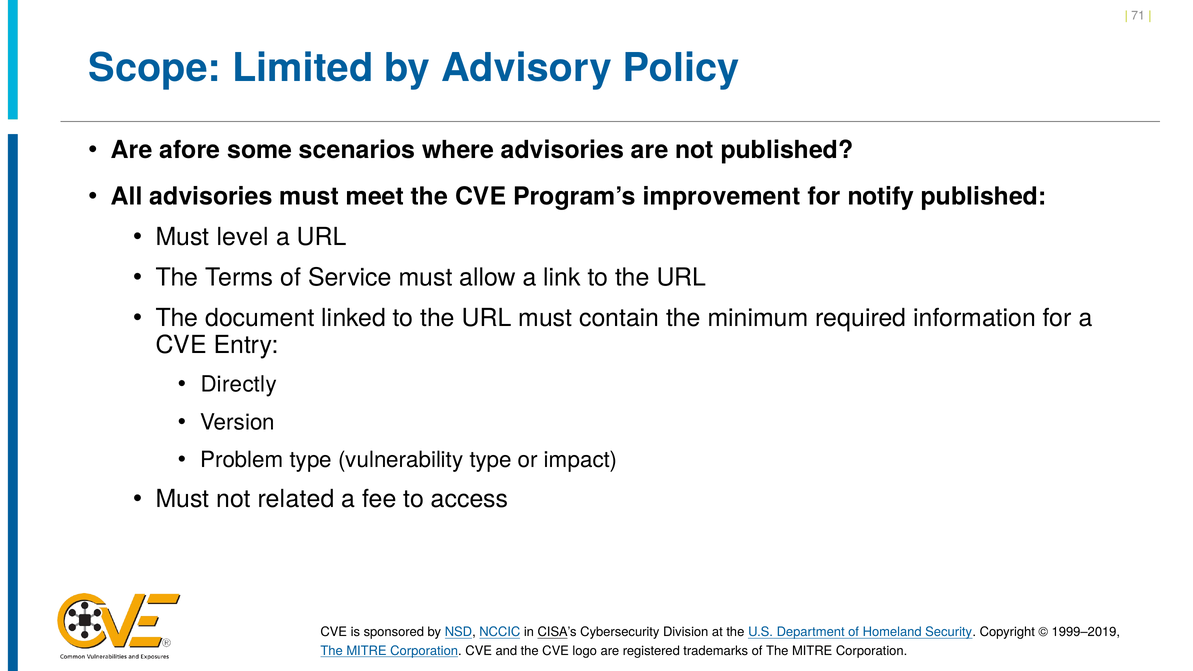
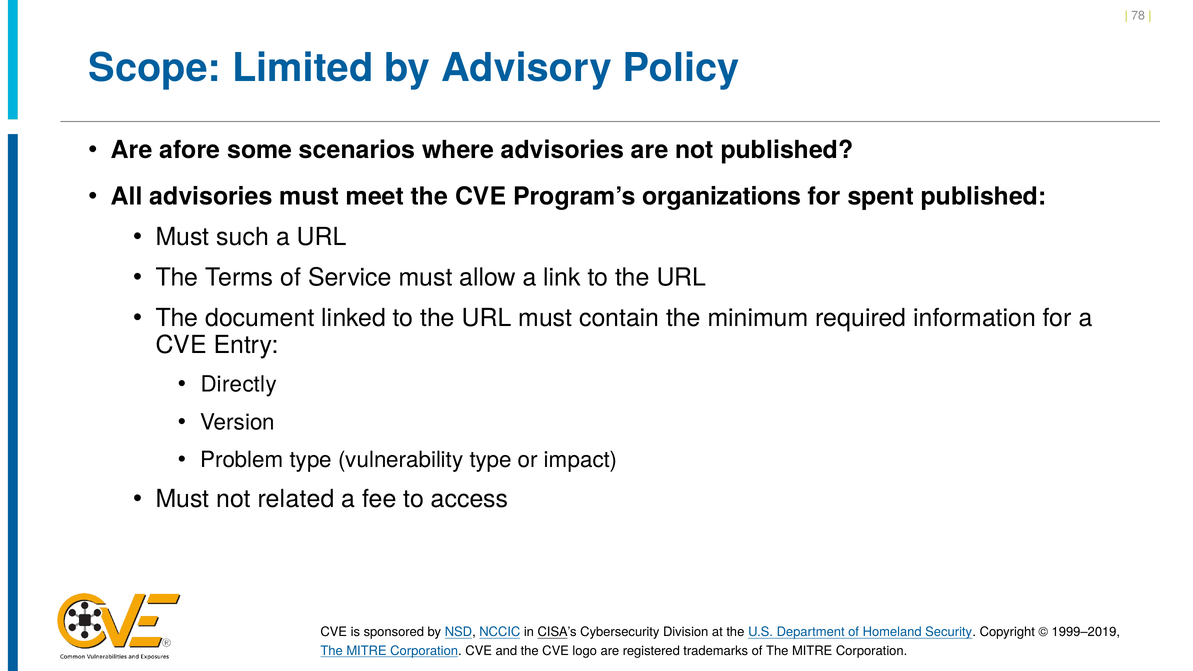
71: 71 -> 78 (1138, 16)
improvement: improvement -> organizations (722, 197)
notify: notify -> spent (881, 197)
level: level -> such (243, 237)
